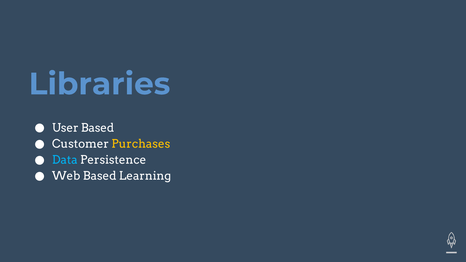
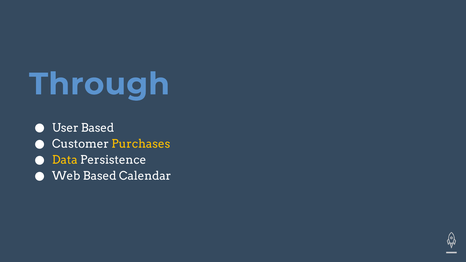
Libraries: Libraries -> Through (99, 84)
Data colour: light blue -> yellow (65, 160)
Learning: Learning -> Calendar (145, 176)
